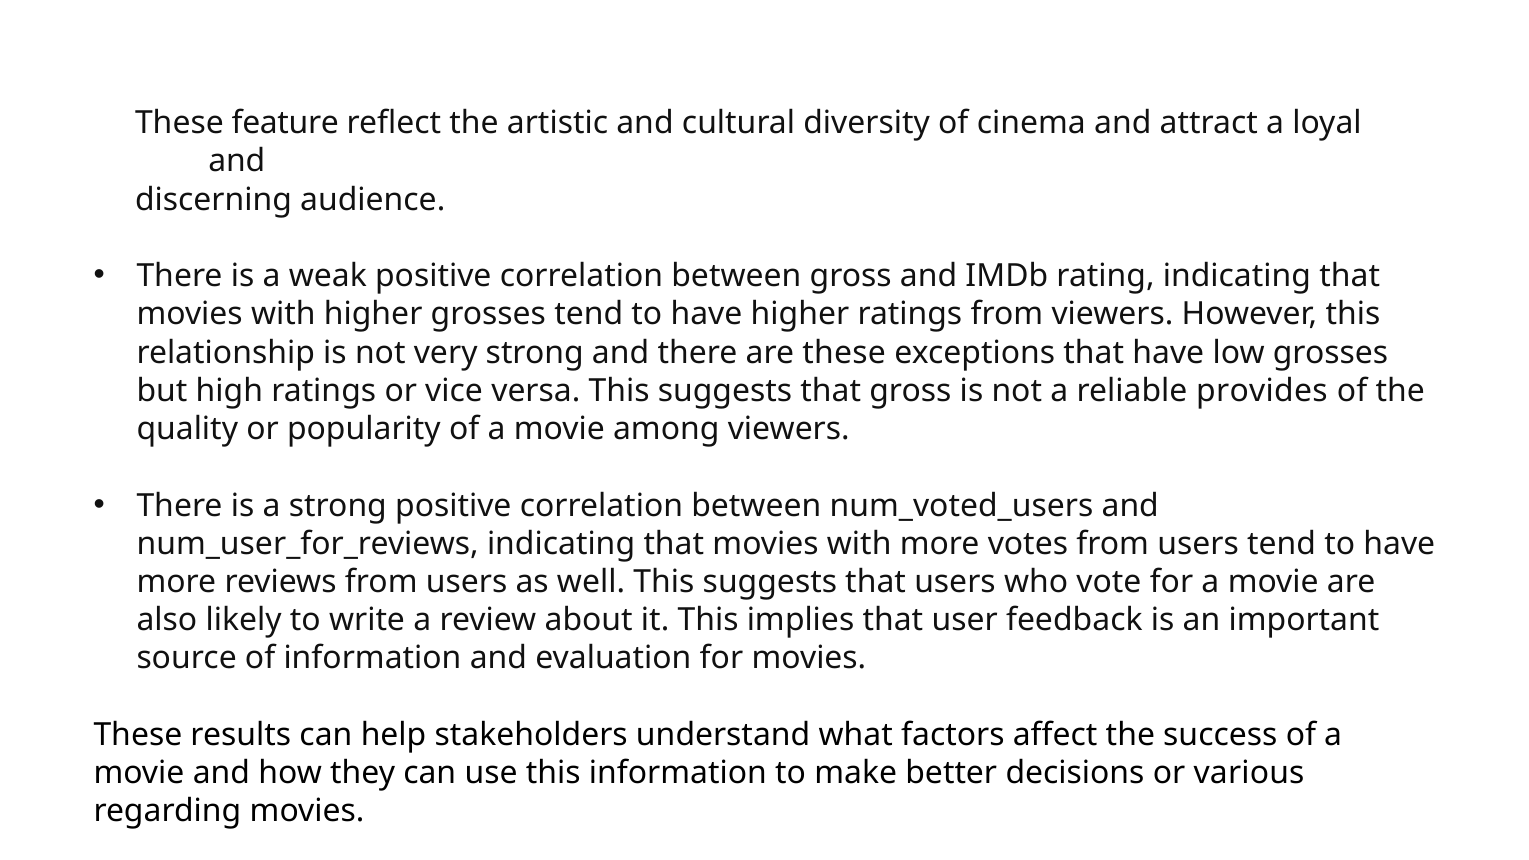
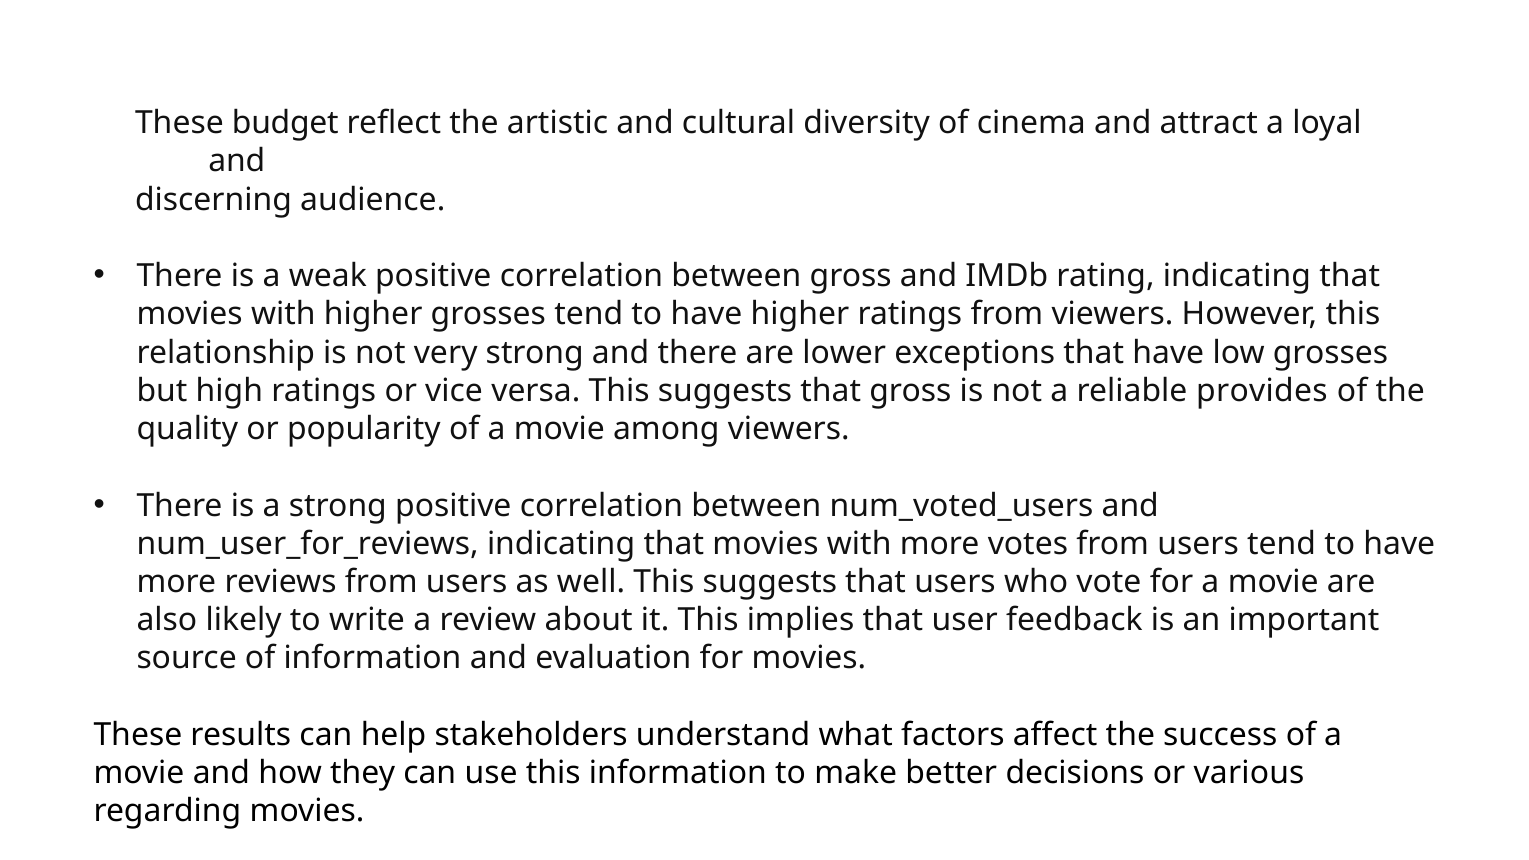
feature: feature -> budget (285, 123)
are these: these -> lower (844, 353)
